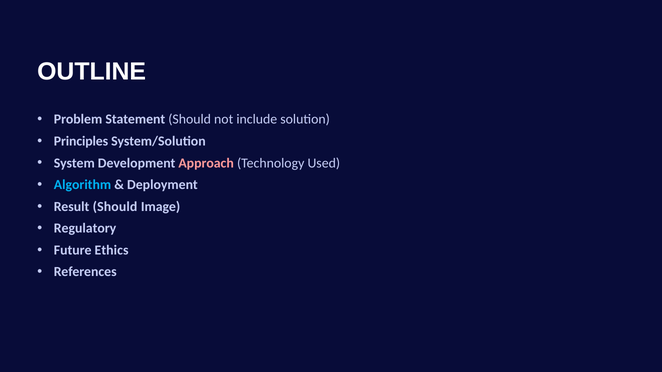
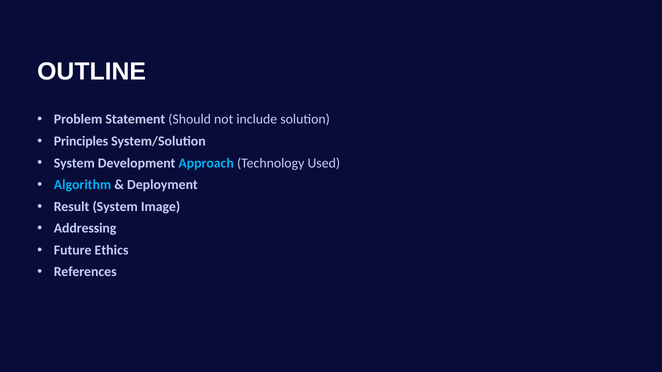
Approach colour: pink -> light blue (206, 163)
Result Should: Should -> System (115, 207)
Regulatory: Regulatory -> Addressing (85, 229)
